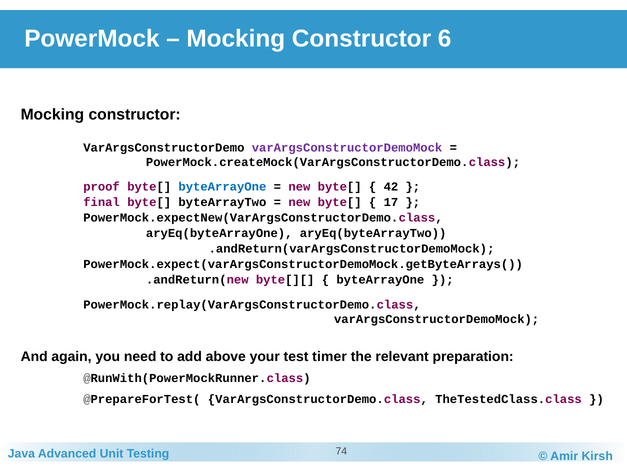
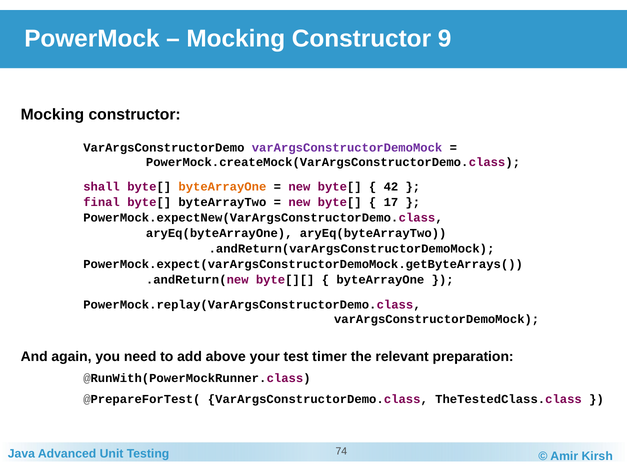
6: 6 -> 9 (445, 39)
proof: proof -> shall (102, 187)
byteArrayOne colour: blue -> orange (222, 187)
